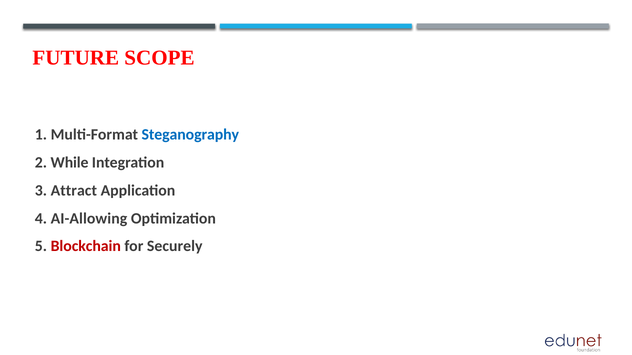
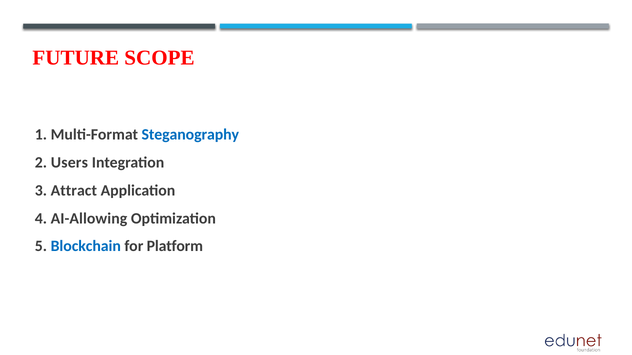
While: While -> Users (69, 163)
Blockchain colour: red -> blue (86, 247)
Securely: Securely -> Platform (175, 247)
